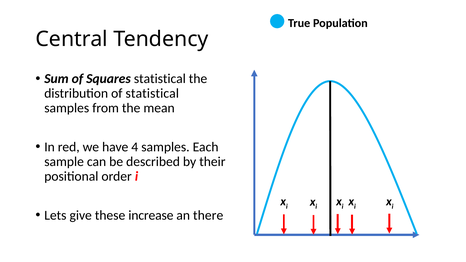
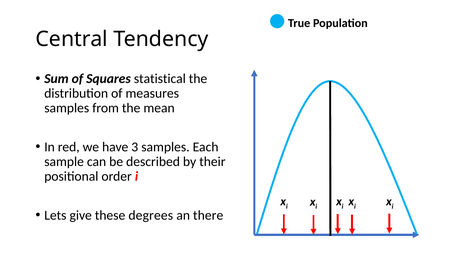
of statistical: statistical -> measures (152, 93)
4: 4 -> 3 (135, 147)
increase: increase -> degrees (151, 215)
